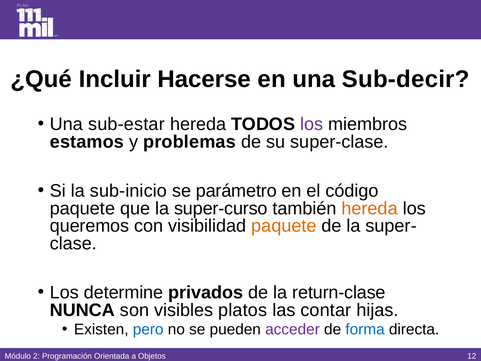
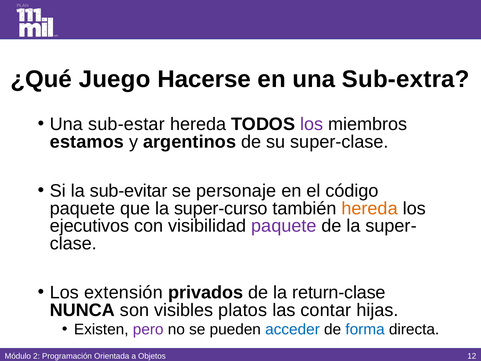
Incluir: Incluir -> Juego (115, 79)
Sub-decir: Sub-decir -> Sub-extra (406, 79)
problemas: problemas -> argentinos (190, 142)
sub-inicio: sub-inicio -> sub-evitar (129, 191)
parámetro: parámetro -> personaje (236, 191)
queremos: queremos -> ejecutivos (90, 226)
paquete colour: orange -> purple (284, 226)
determine: determine -> extensión (123, 292)
pero colour: blue -> purple (148, 329)
acceder colour: purple -> blue (293, 329)
